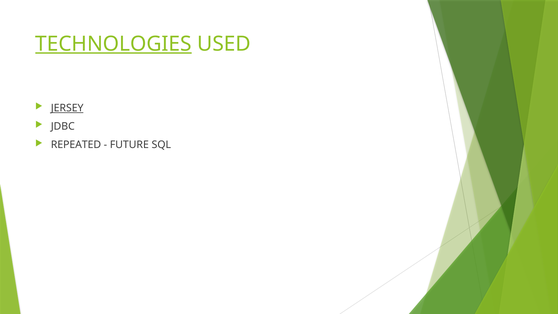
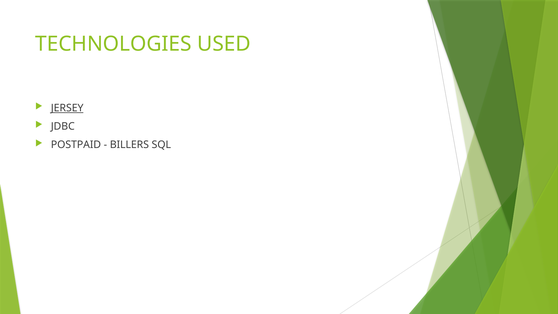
TECHNOLOGIES underline: present -> none (113, 44)
REPEATED: REPEATED -> POSTPAID (76, 145)
FUTURE: FUTURE -> BILLERS (129, 145)
